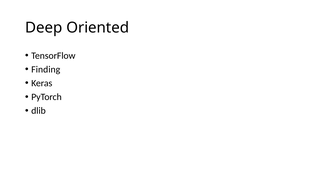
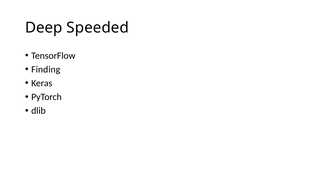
Oriented: Oriented -> Speeded (98, 28)
